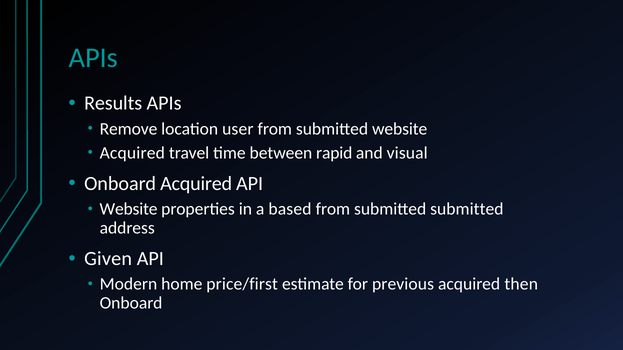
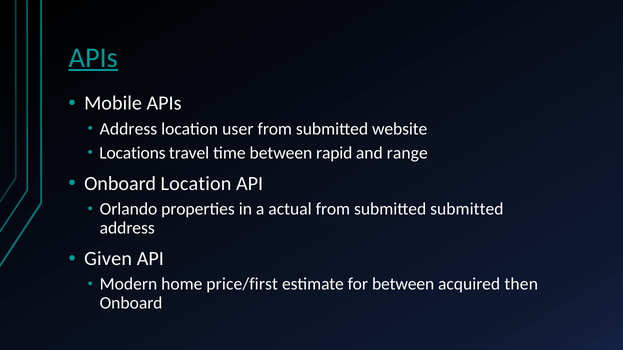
APIs underline: none -> present (93, 58)
Results: Results -> Mobile (113, 103)
Remove: Remove -> Address (128, 129)
Acquired: Acquired -> Locations (132, 153)
visual: visual -> range (407, 153)
Onboard Acquired: Acquired -> Location (196, 184)
Website: Website -> Orlando (129, 209)
based: based -> actual (290, 209)
for previous: previous -> between (403, 285)
